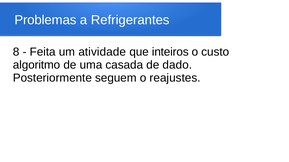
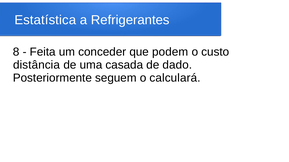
Problemas: Problemas -> Estatística (45, 20)
atividade: atividade -> conceder (102, 52)
inteiros: inteiros -> podem (170, 52)
algoritmo: algoritmo -> distância (36, 65)
reajustes: reajustes -> calculará (175, 78)
